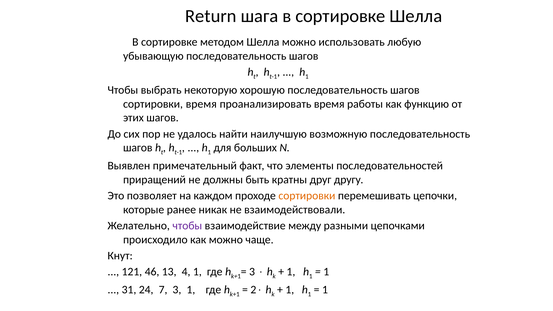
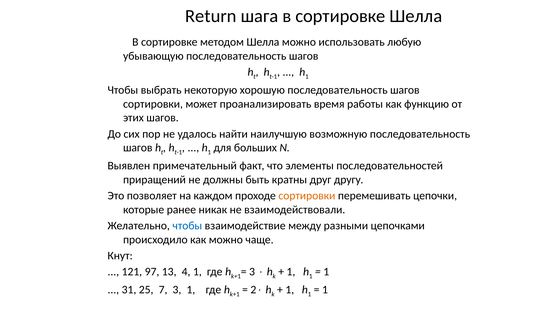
сортировки время: время -> может (201, 104)
чтобы colour: purple -> blue (187, 226)
46: 46 -> 97 (152, 272)
24: 24 -> 25 (146, 290)
